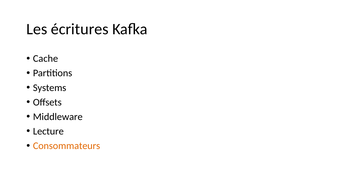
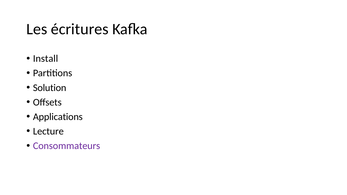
Cache: Cache -> Install (46, 59)
Systems: Systems -> Solution (50, 88)
Middleware: Middleware -> Applications (58, 117)
Consommateurs colour: orange -> purple (67, 146)
